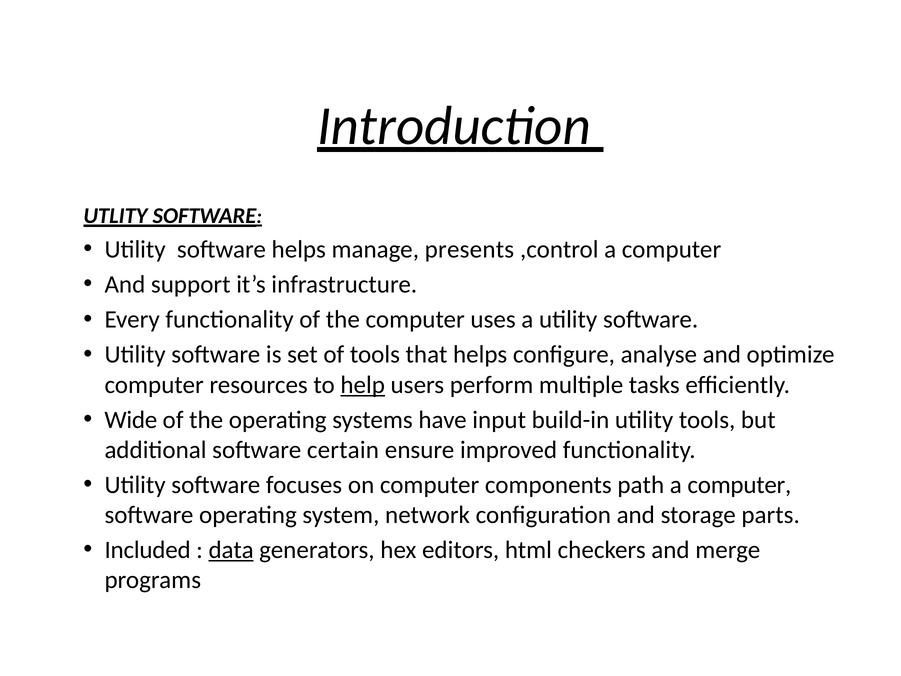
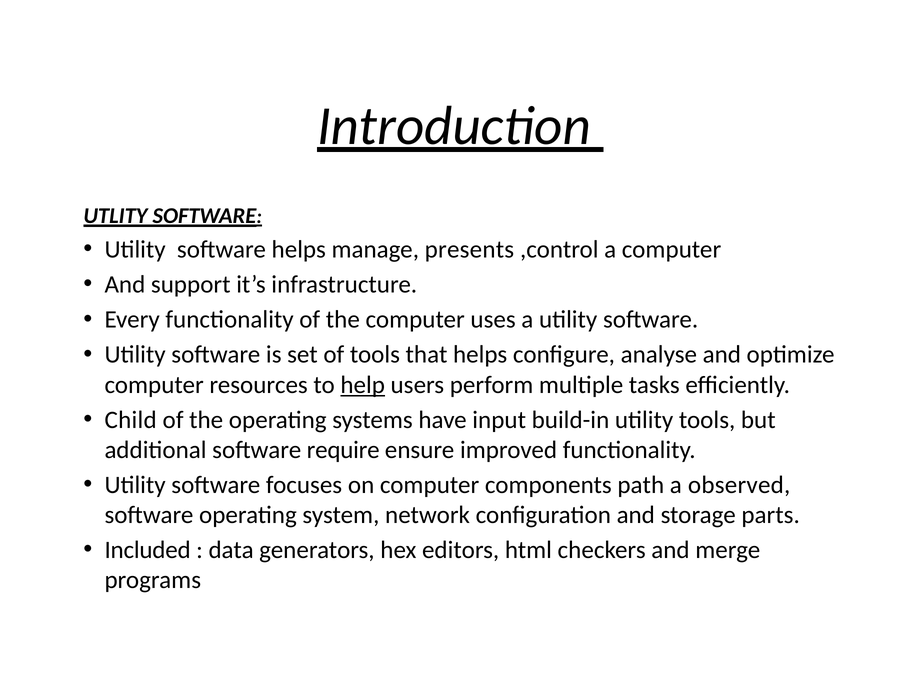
Wide: Wide -> Child (131, 420)
certain: certain -> require (343, 450)
computer: computer -> observed (739, 485)
data underline: present -> none (231, 550)
